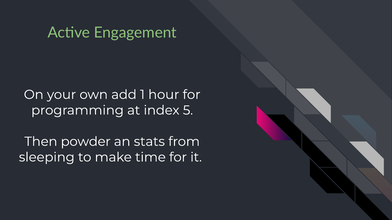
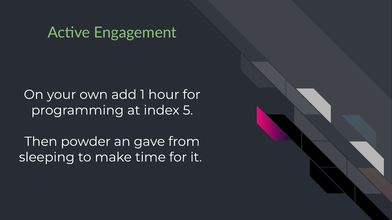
stats: stats -> gave (149, 142)
